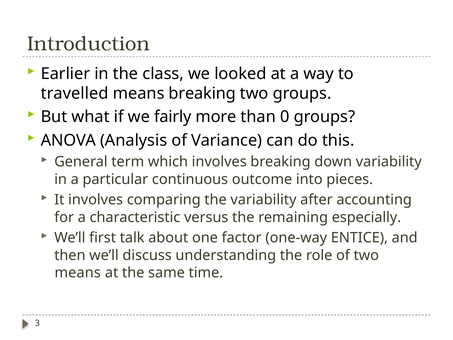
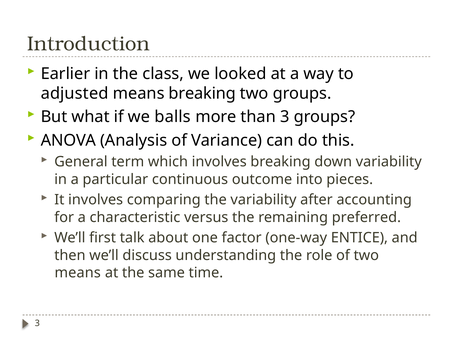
travelled: travelled -> adjusted (75, 93)
fairly: fairly -> balls (173, 117)
than 0: 0 -> 3 (285, 117)
especially: especially -> preferred (366, 217)
